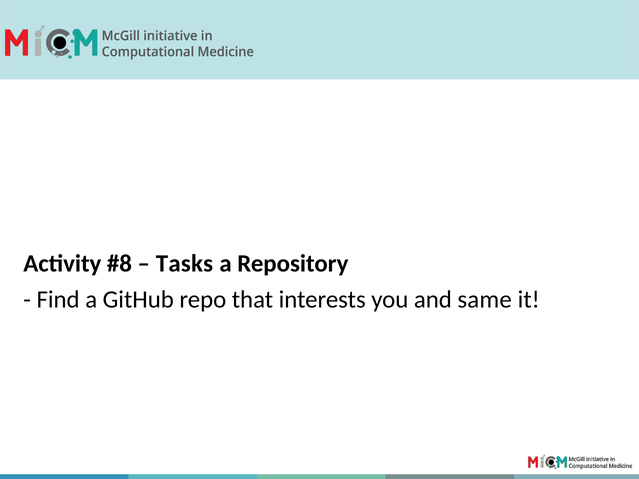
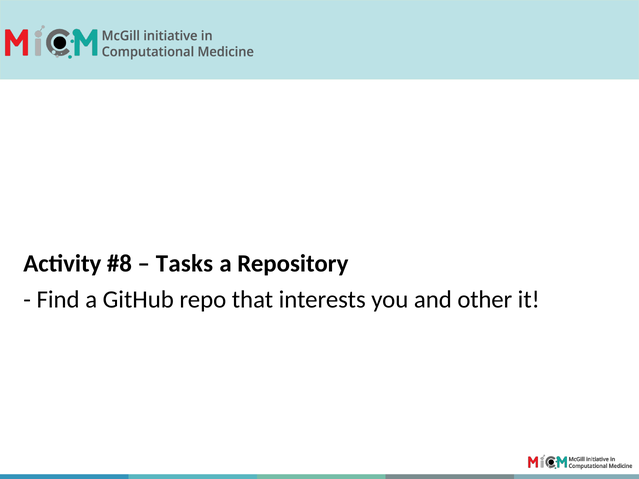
same: same -> other (485, 300)
